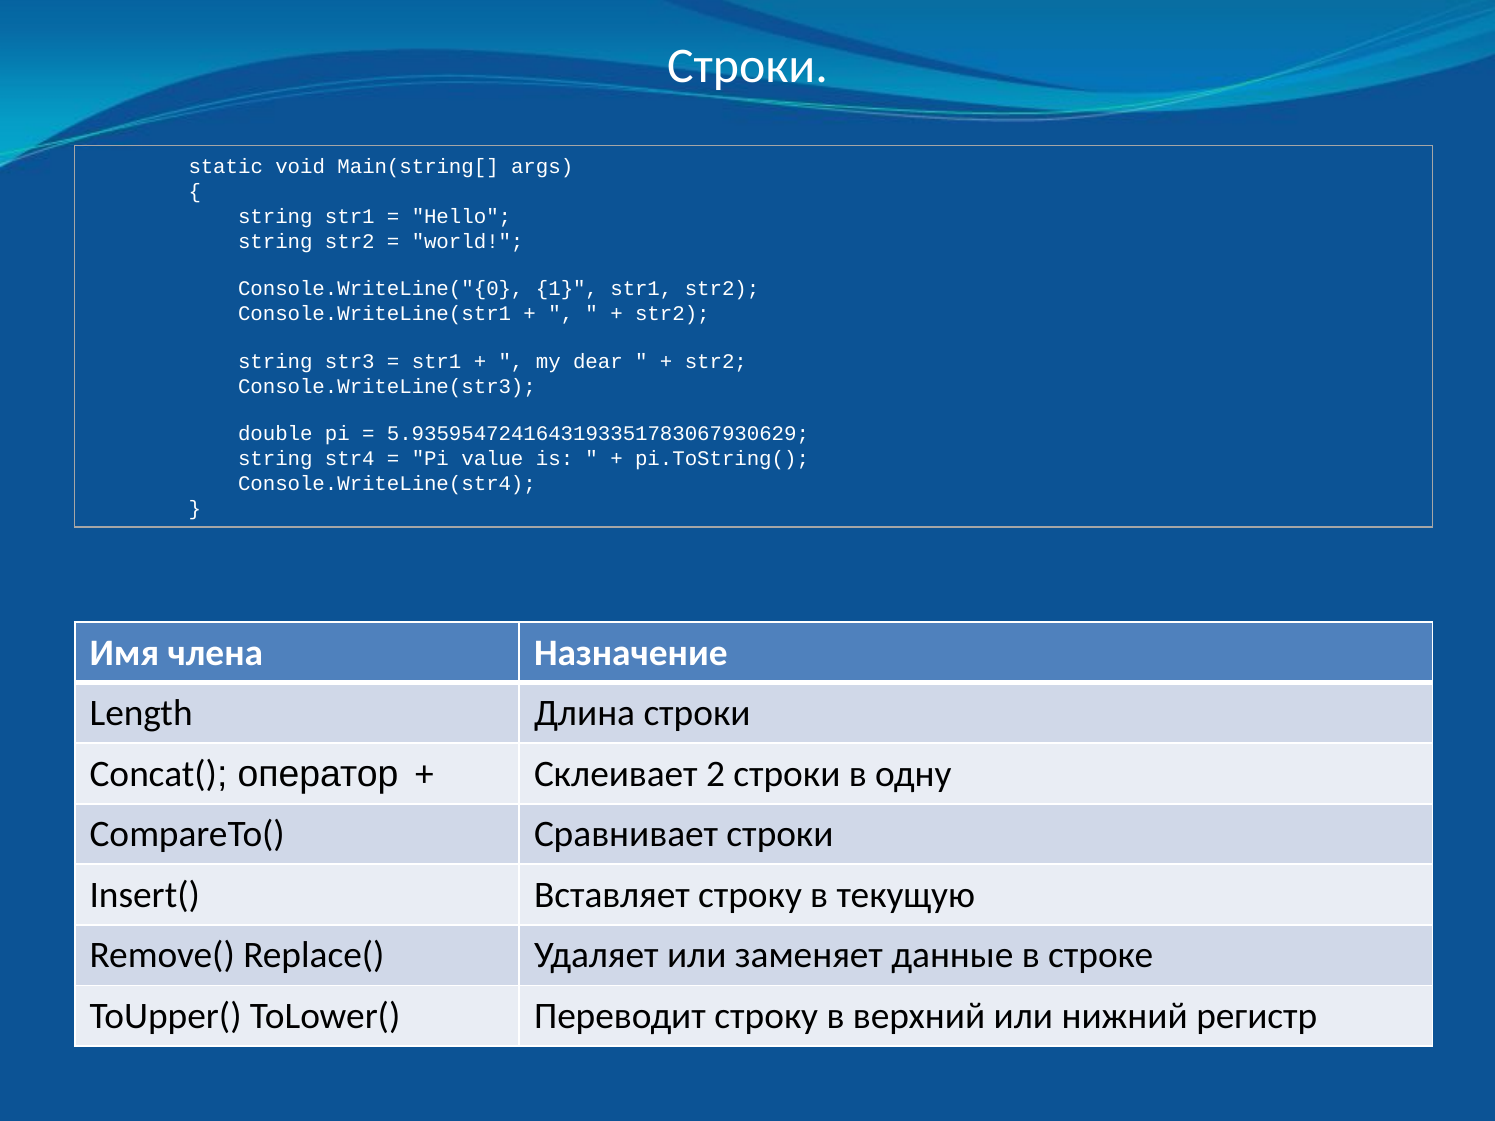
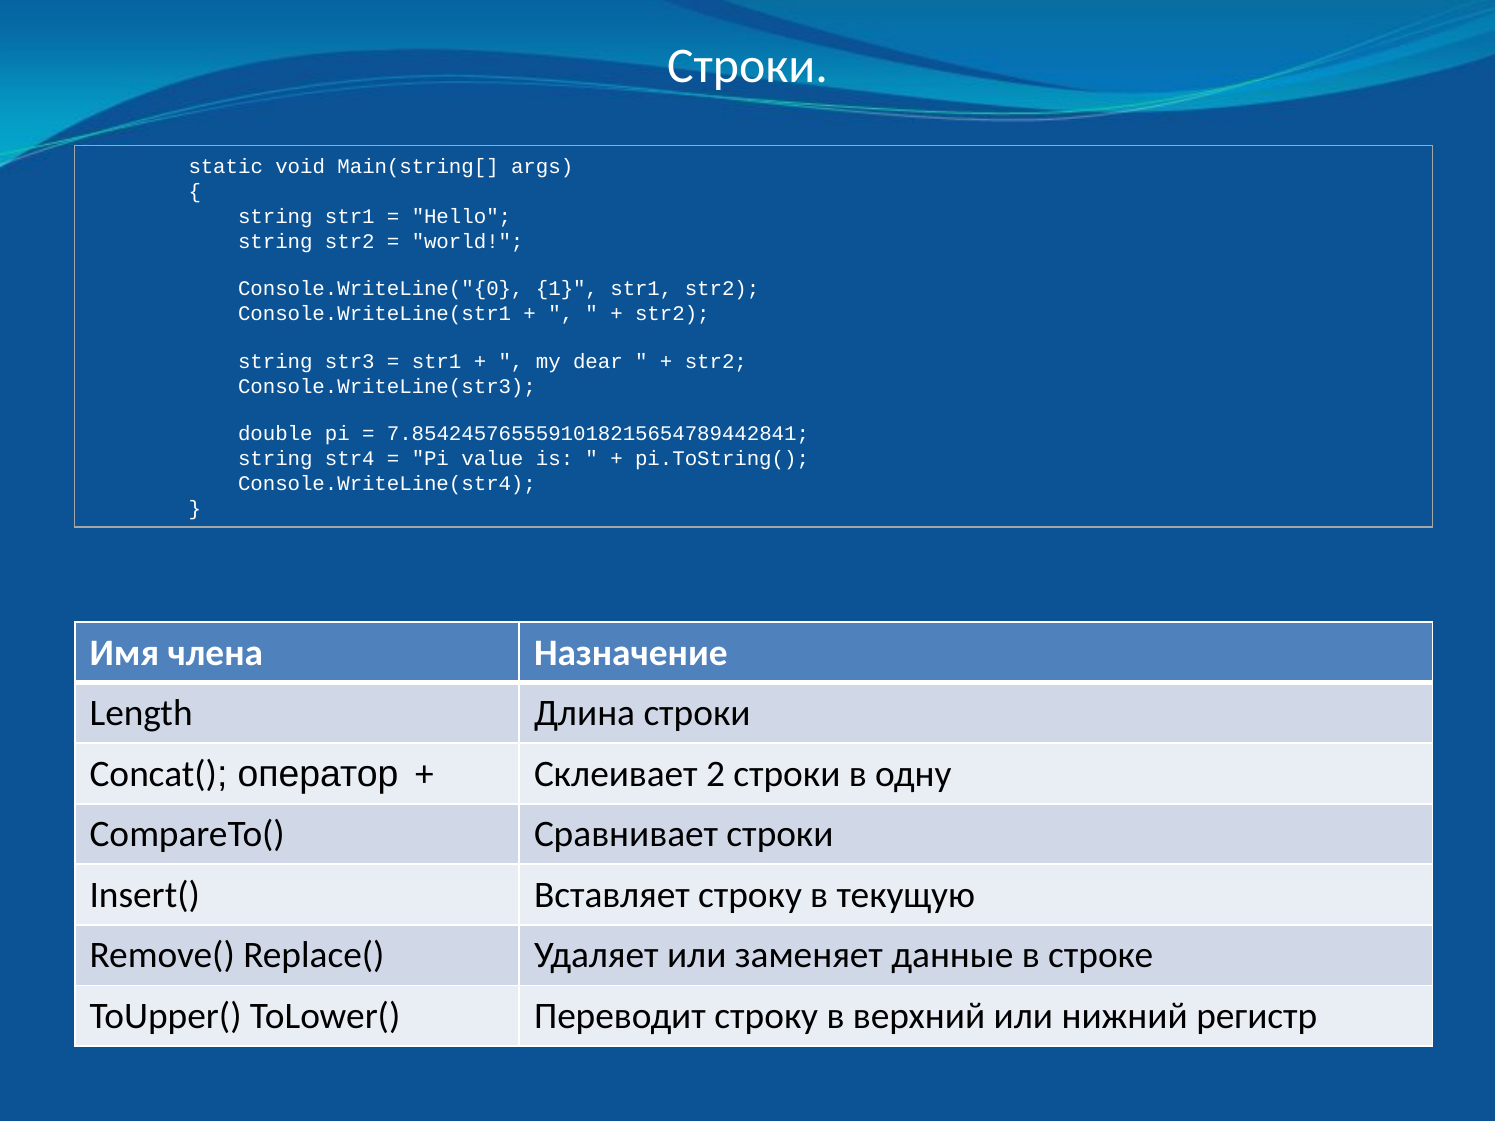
5.9359547241643193351783067930629: 5.9359547241643193351783067930629 -> 7.8542457655591018215654789442841 (598, 434)
